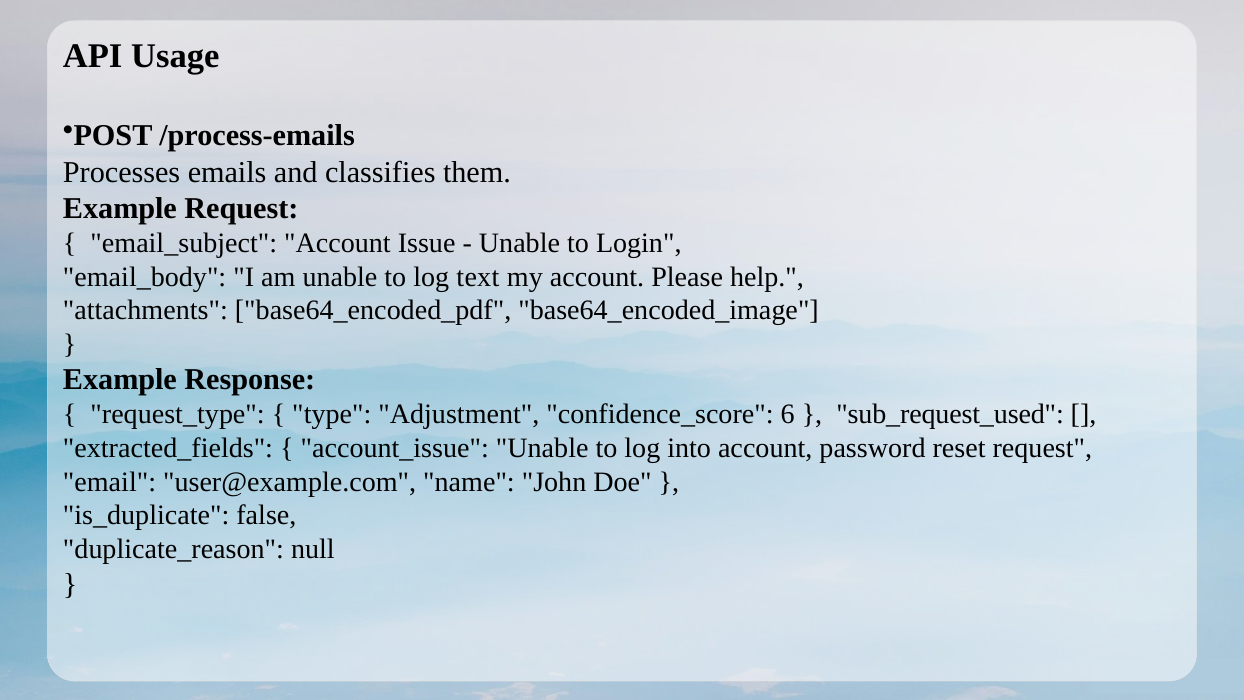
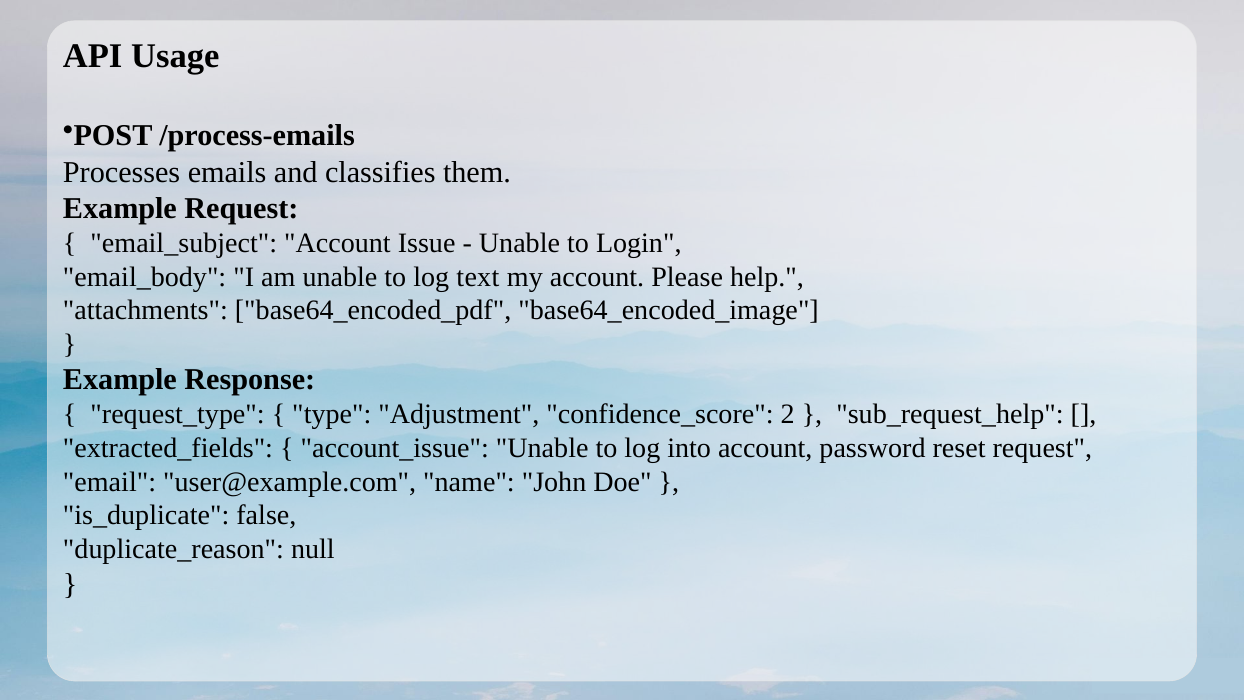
6: 6 -> 2 (788, 414)
sub_request_used: sub_request_used -> sub_request_help (950, 414)
